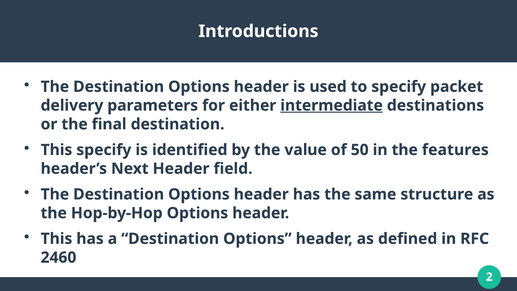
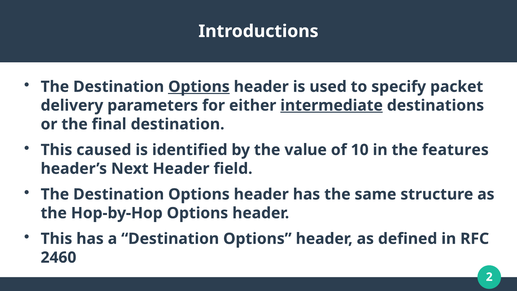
Options underline: none -> present (199, 87)
This specify: specify -> caused (104, 150)
50: 50 -> 10 (360, 150)
